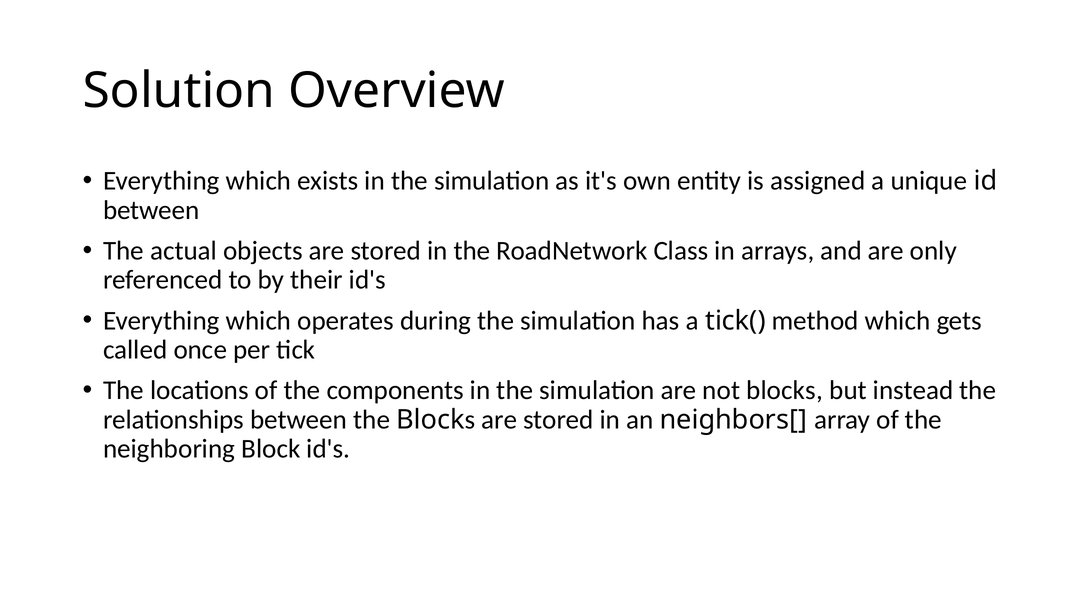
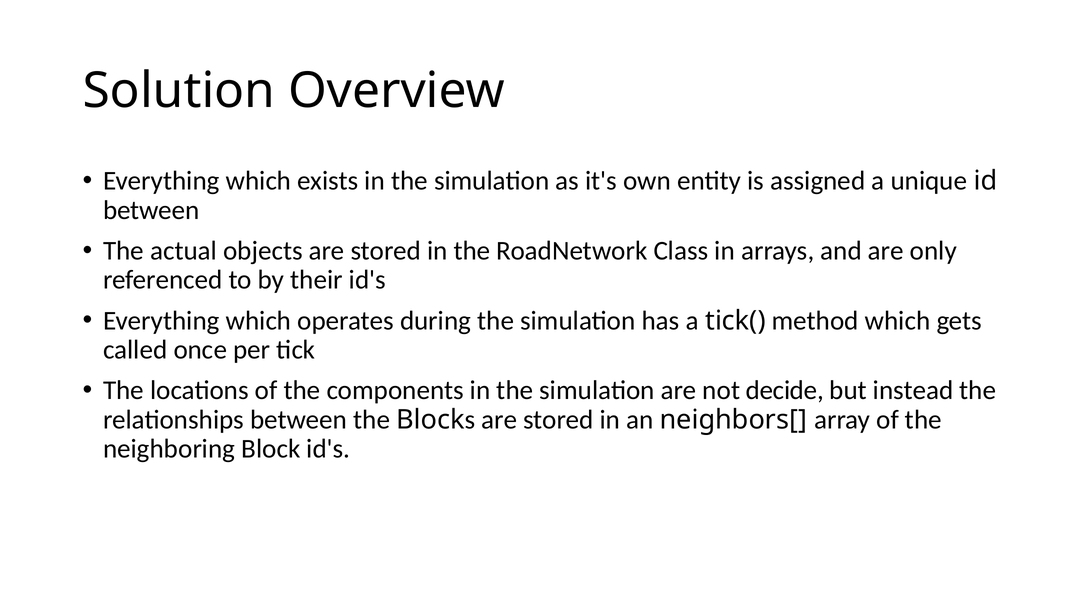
blocks: blocks -> decide (785, 391)
